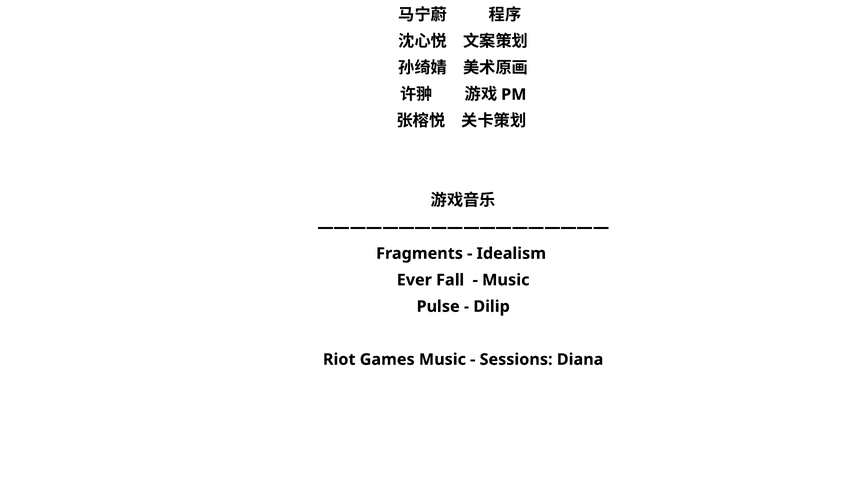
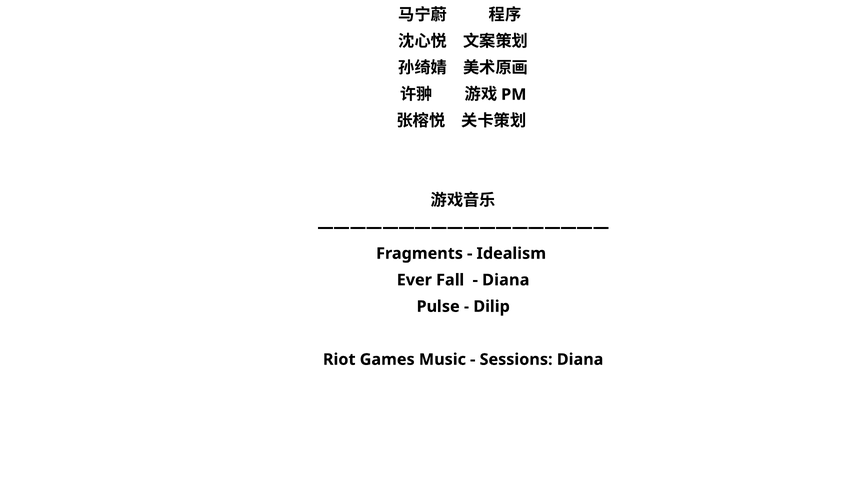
Music: Music -> Diana (506, 280)
